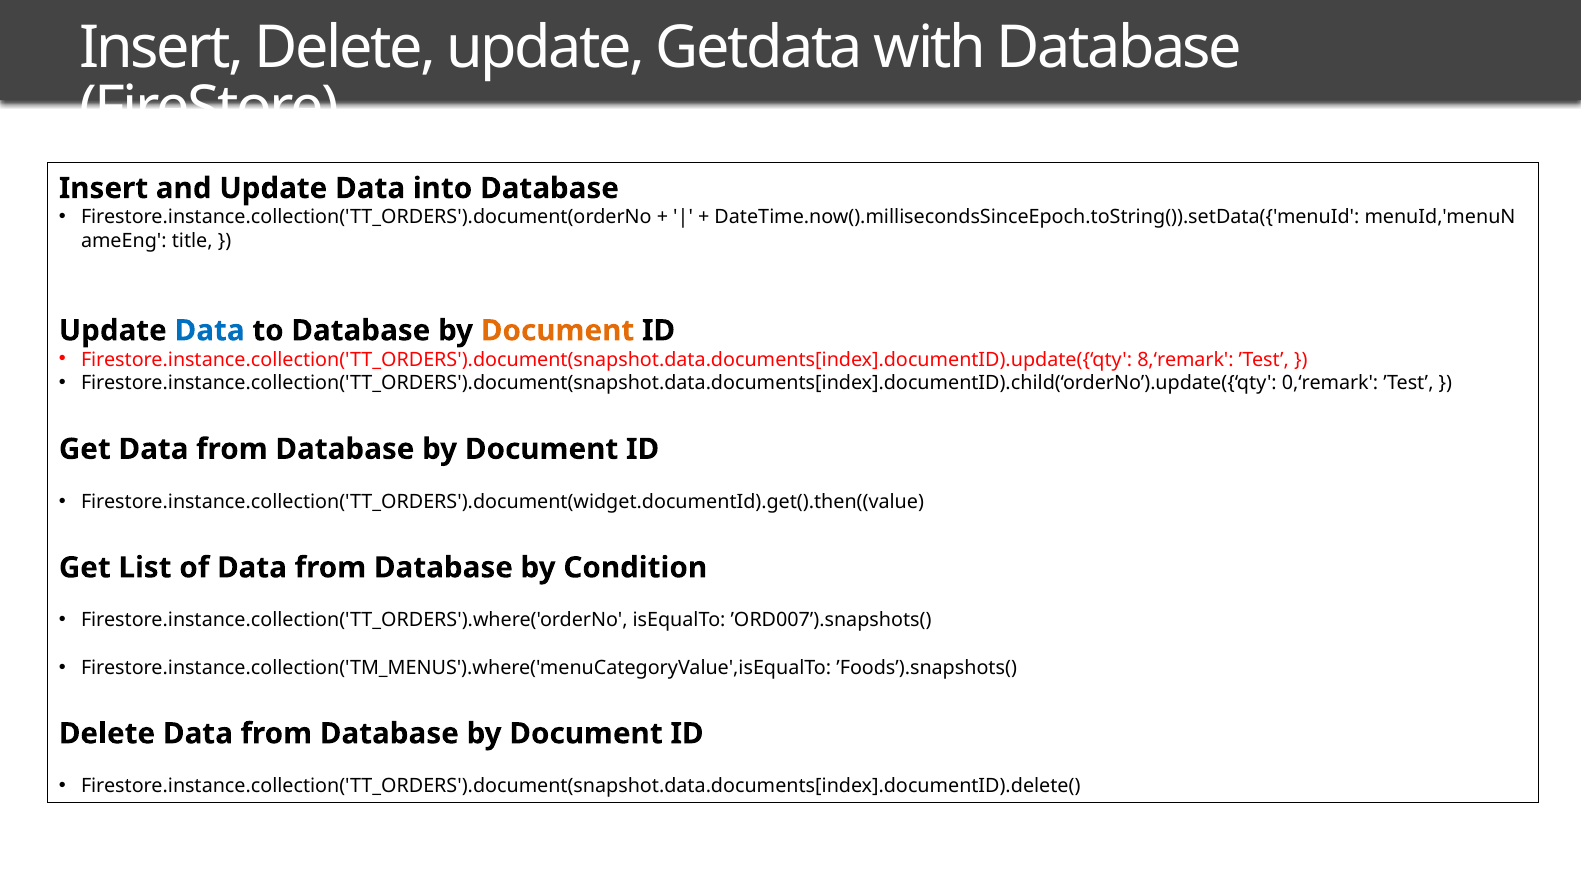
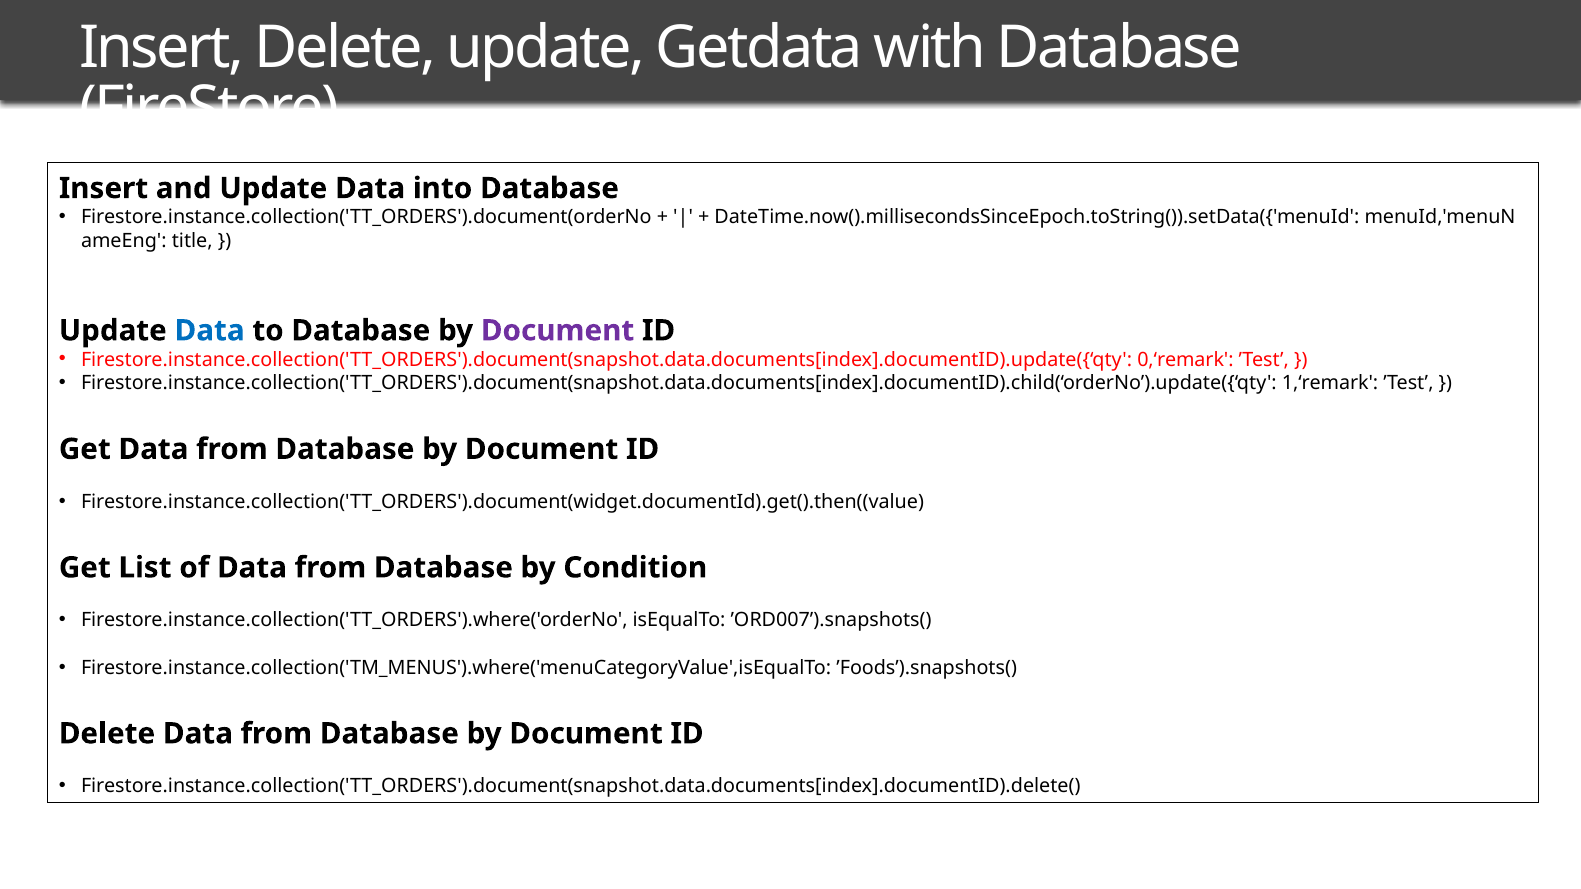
Document colour: orange -> purple (558, 331)
8,‘remark: 8,‘remark -> 0,‘remark (1185, 360)
0,‘remark: 0,‘remark -> 1,‘remark (1330, 383)
